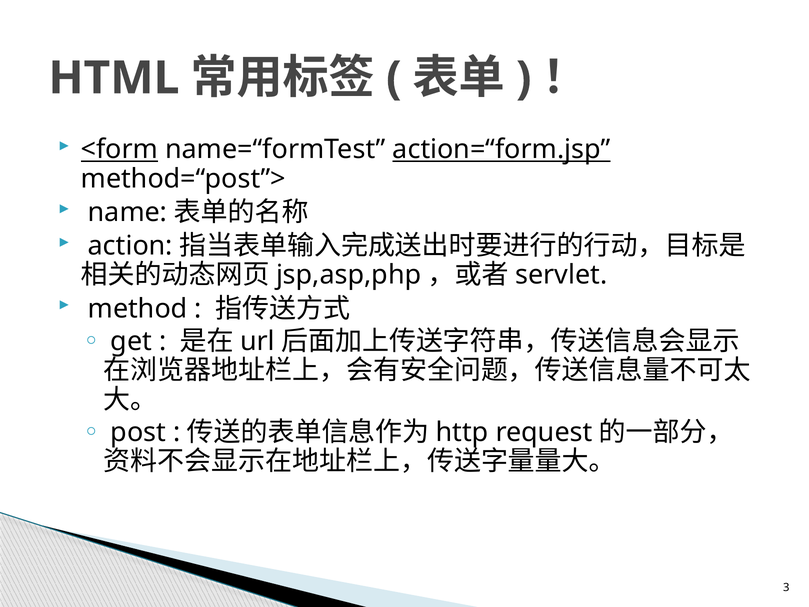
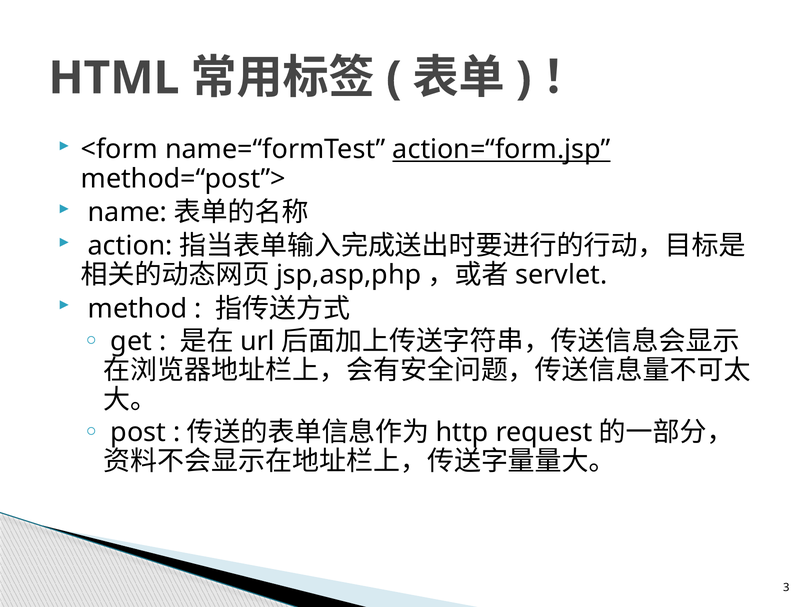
<form underline: present -> none (119, 149)
